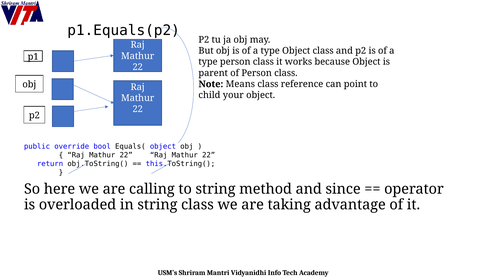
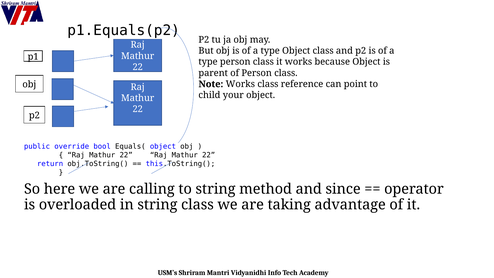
Note Means: Means -> Works (240, 84)
